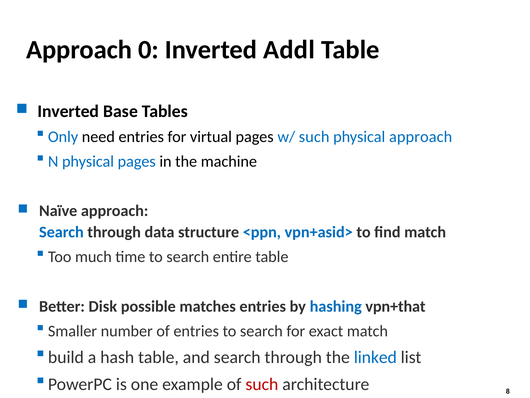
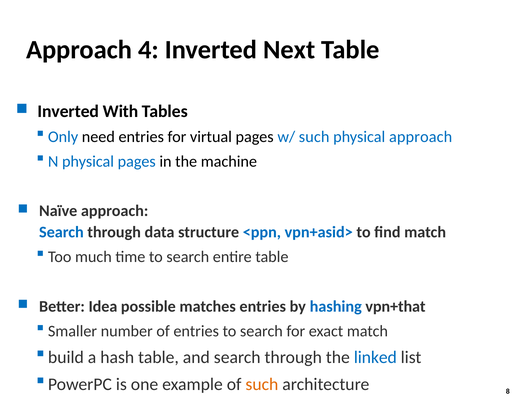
0: 0 -> 4 (148, 50)
Addl: Addl -> Next (289, 50)
Base: Base -> With (121, 111)
Disk: Disk -> Idea (103, 306)
such colour: red -> orange (262, 384)
